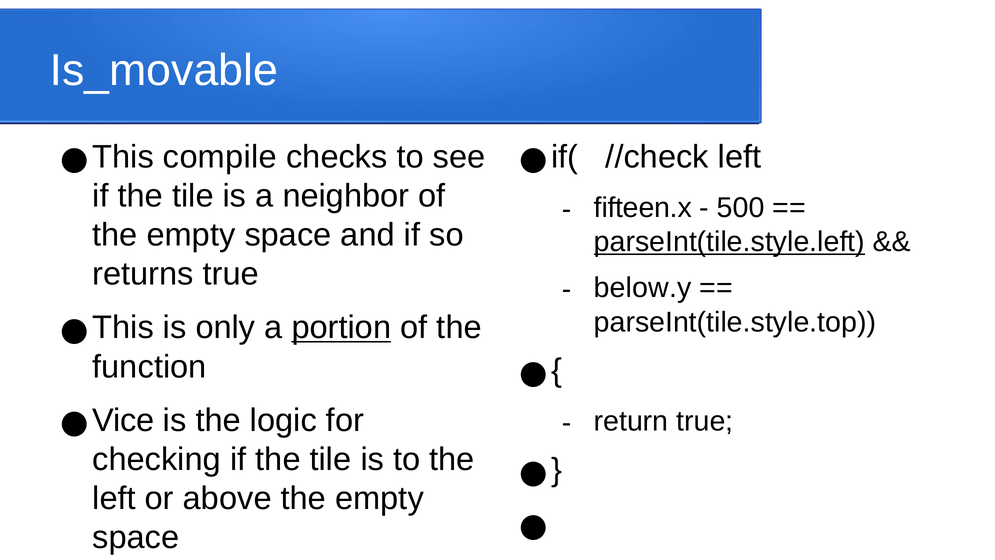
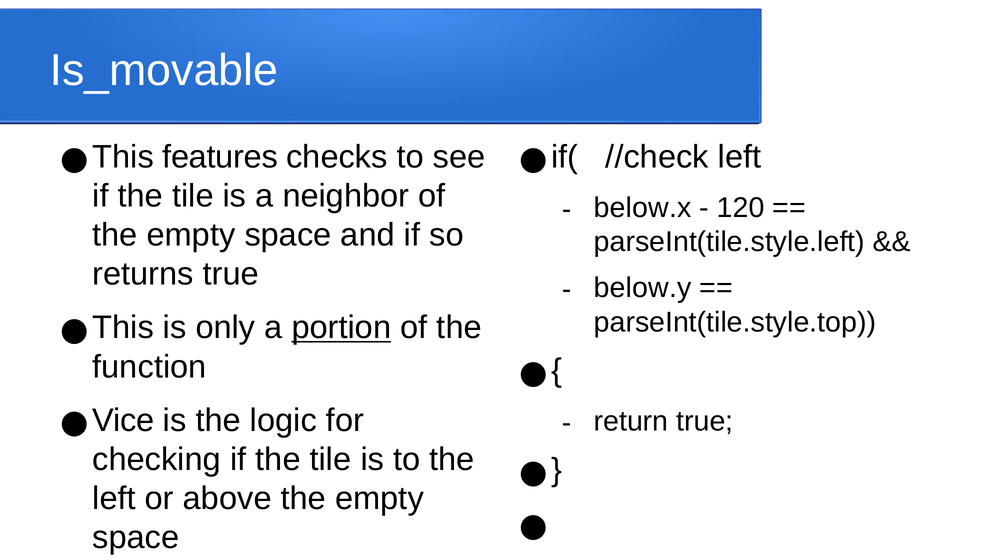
compile: compile -> features (220, 157)
fifteen.x: fifteen.x -> below.x (643, 208)
500: 500 -> 120 (741, 208)
parseInt(tile.style.left underline: present -> none (729, 242)
